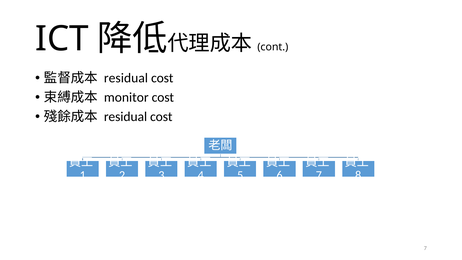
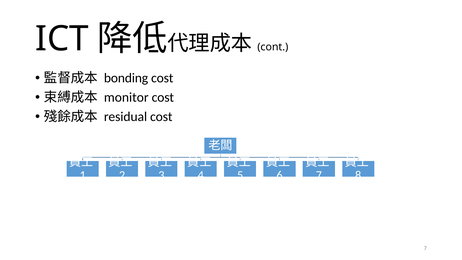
residual: residual -> bonding (126, 78)
